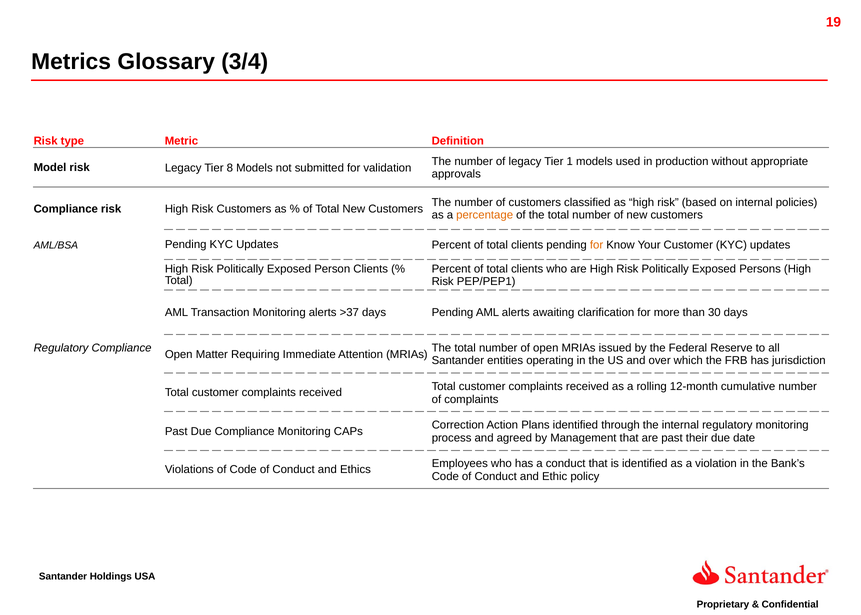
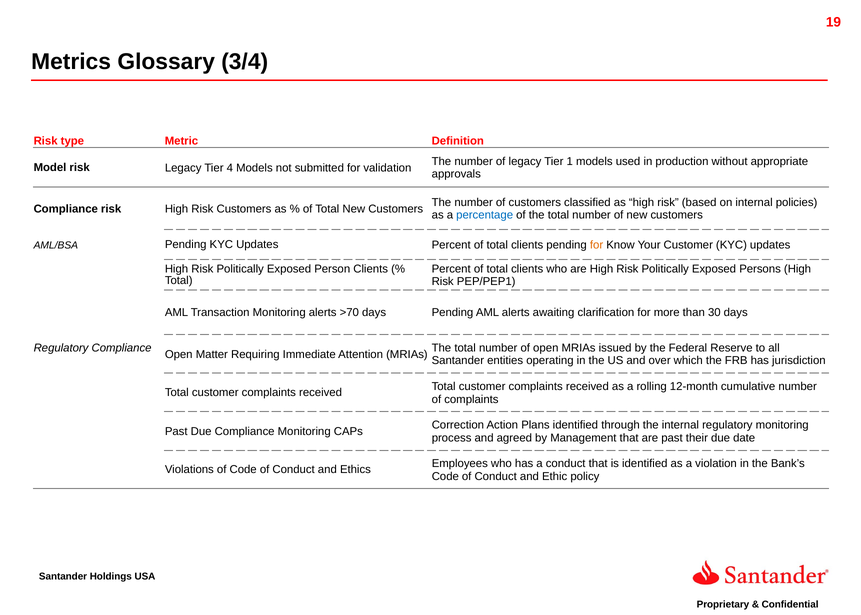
8: 8 -> 4 (230, 168)
percentage colour: orange -> blue (485, 215)
>37: >37 -> >70 (349, 313)
